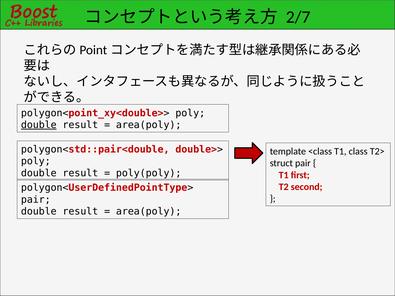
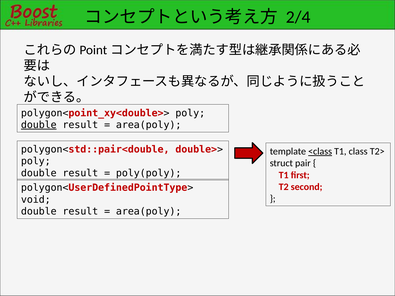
2/7: 2/7 -> 2/4 (298, 17)
<class underline: none -> present (320, 151)
pair: pair -> void (36, 200)
